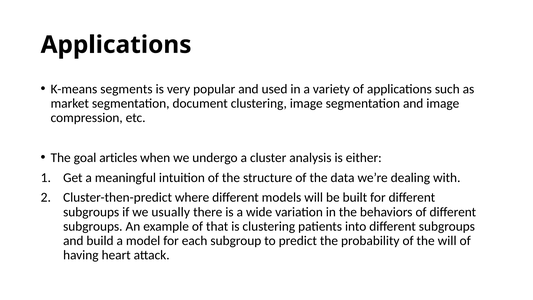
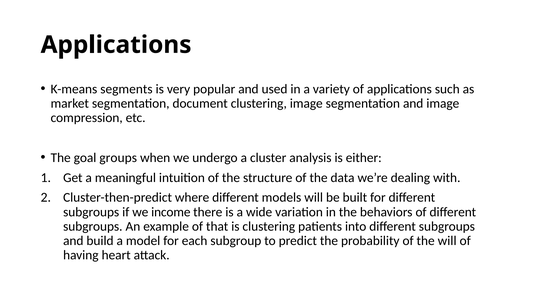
articles: articles -> groups (118, 158)
usually: usually -> income (171, 212)
